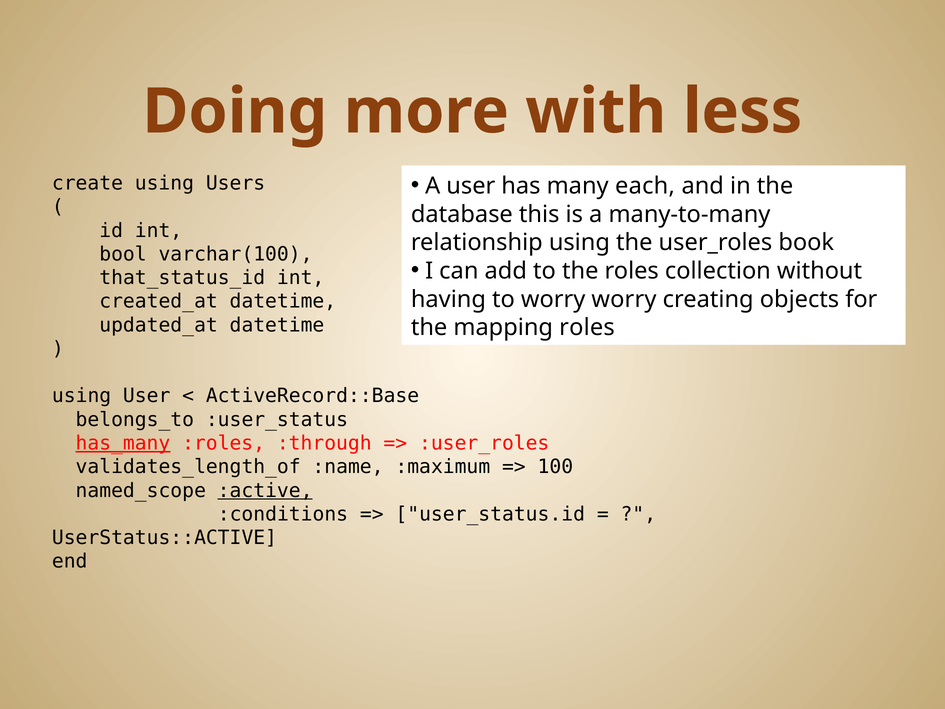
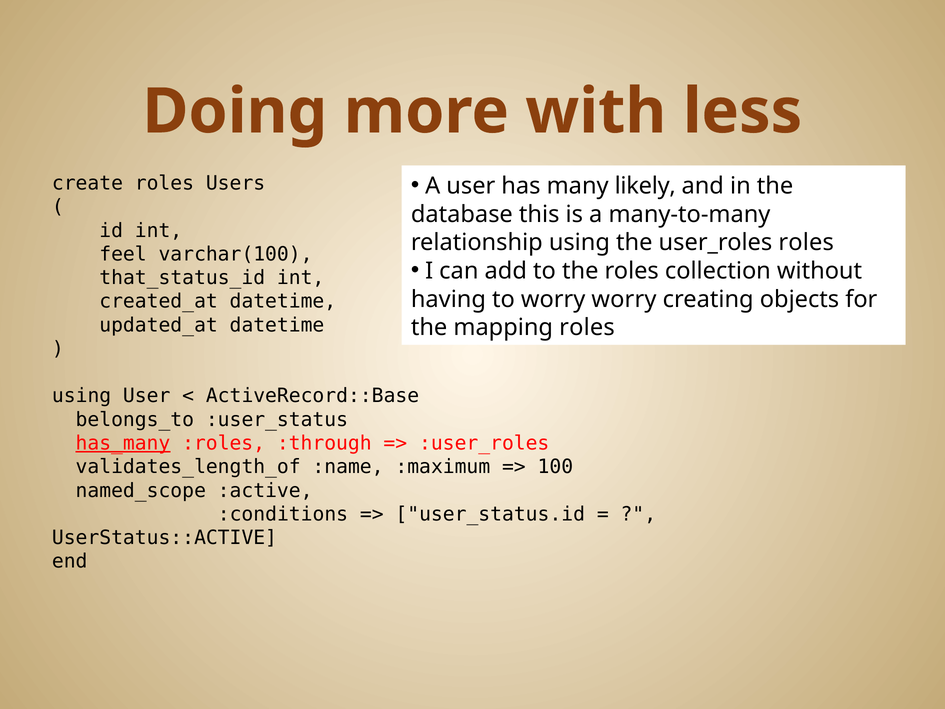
each: each -> likely (645, 186)
create using: using -> roles (164, 183)
user_roles book: book -> roles (806, 243)
bool: bool -> feel (123, 254)
:active underline: present -> none (265, 490)
